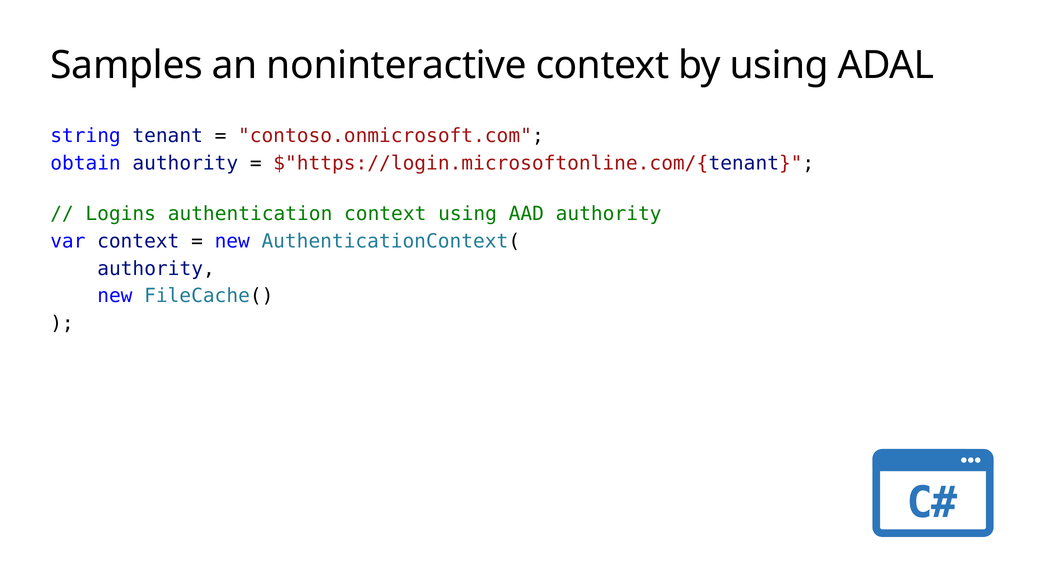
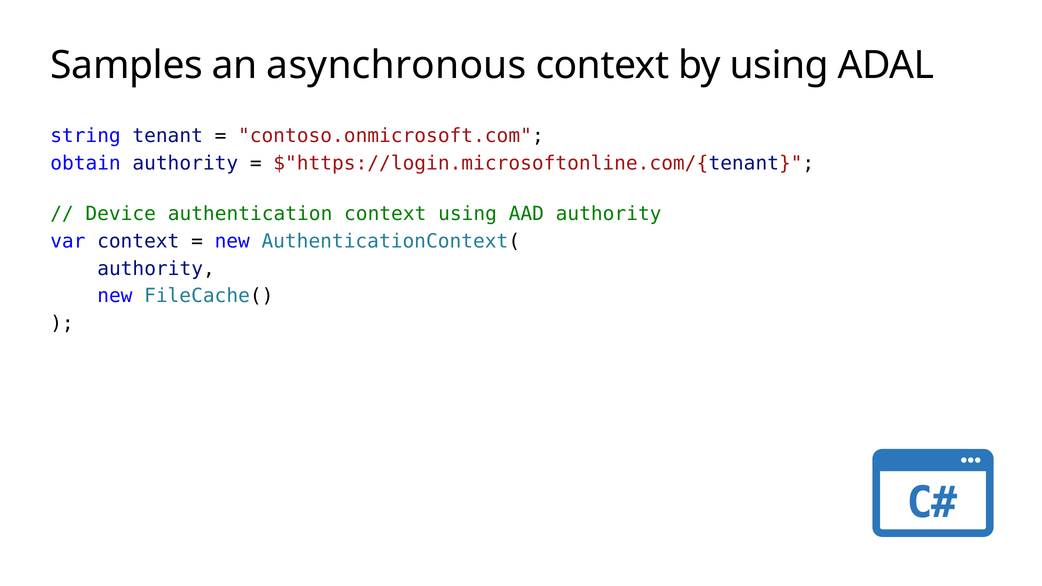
noninteractive: noninteractive -> asynchronous (396, 65)
Logins: Logins -> Device (121, 214)
